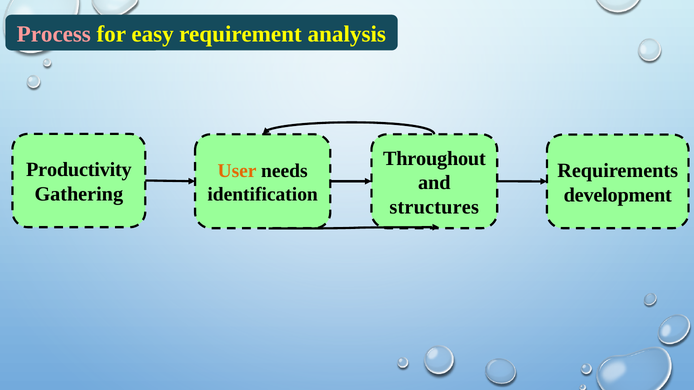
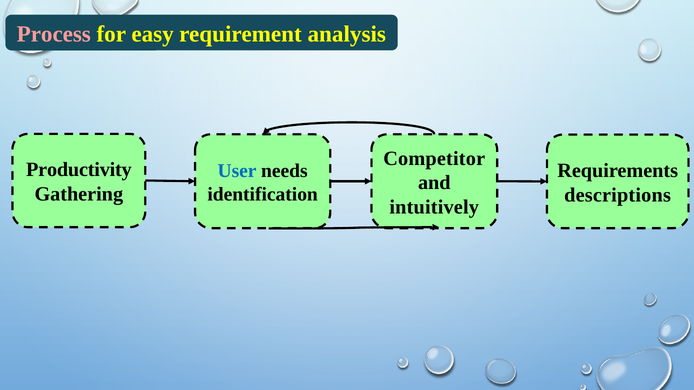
Throughout: Throughout -> Competitor (434, 159)
User colour: orange -> blue (237, 171)
development: development -> descriptions (618, 195)
structures: structures -> intuitively (434, 207)
